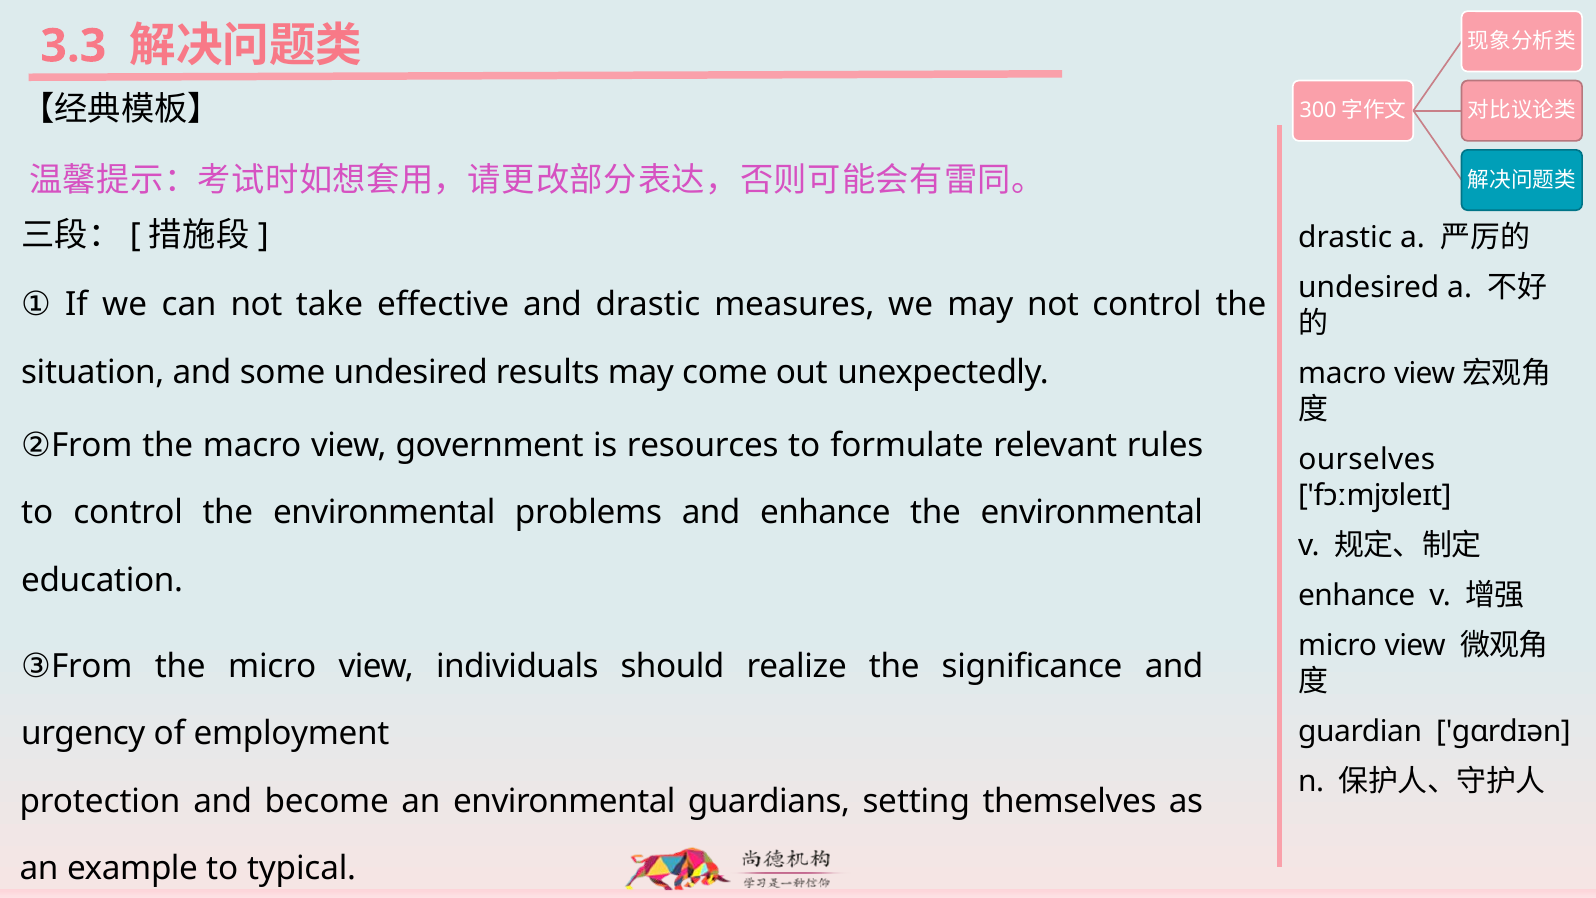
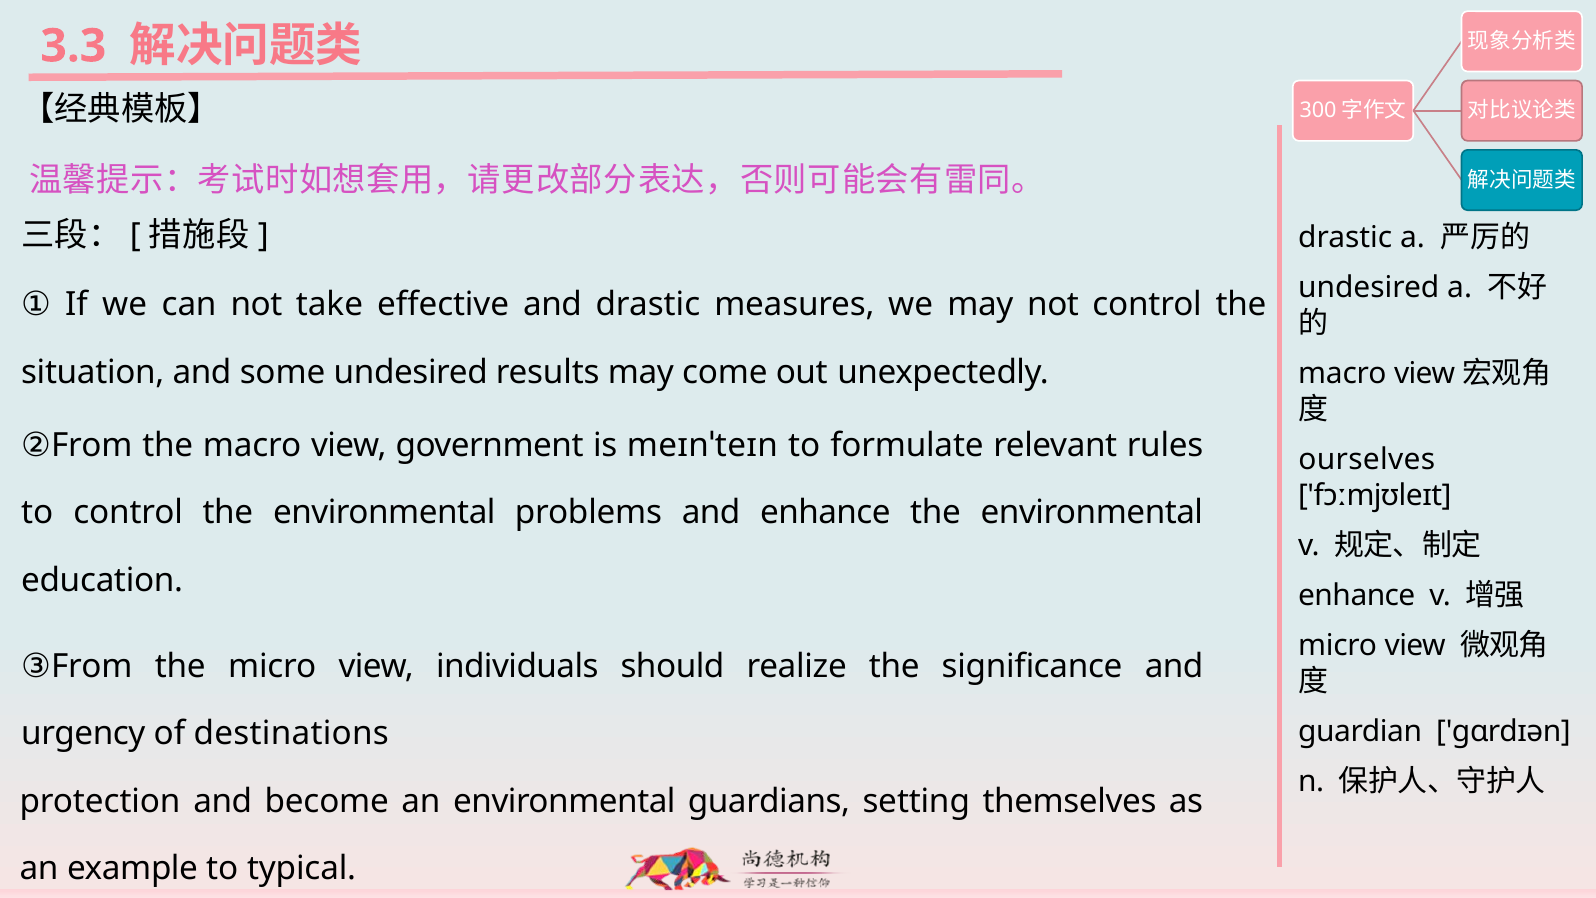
resources: resources -> meɪnˈteɪn (702, 445)
employment: employment -> destinations (291, 733)
